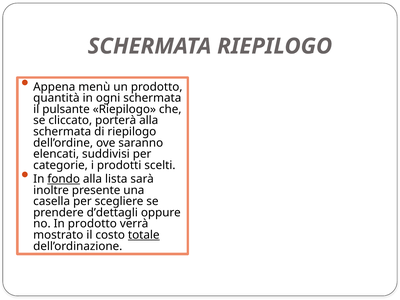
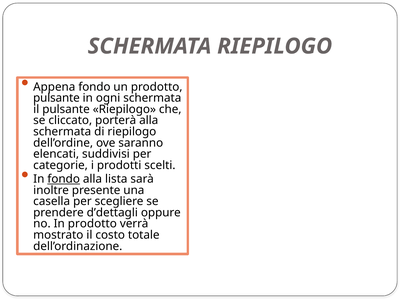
Appena menù: menù -> fondo (94, 87)
quantità: quantità -> pulsante (56, 98)
totale underline: present -> none (144, 235)
